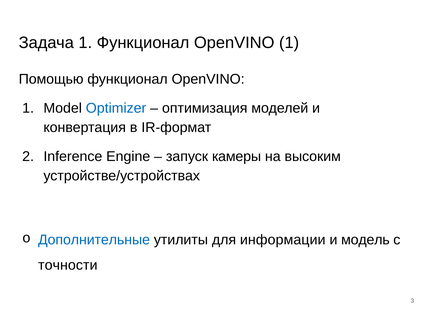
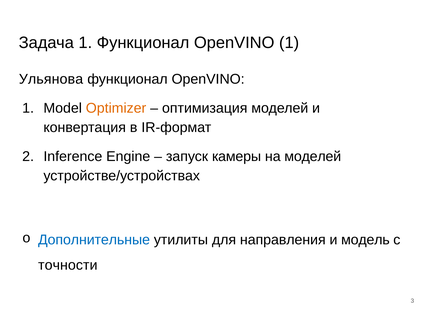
Помощью: Помощью -> Ульянова (51, 79)
Optimizer colour: blue -> orange (116, 108)
на высоким: высоким -> моделей (313, 156)
информации: информации -> направления (283, 240)
